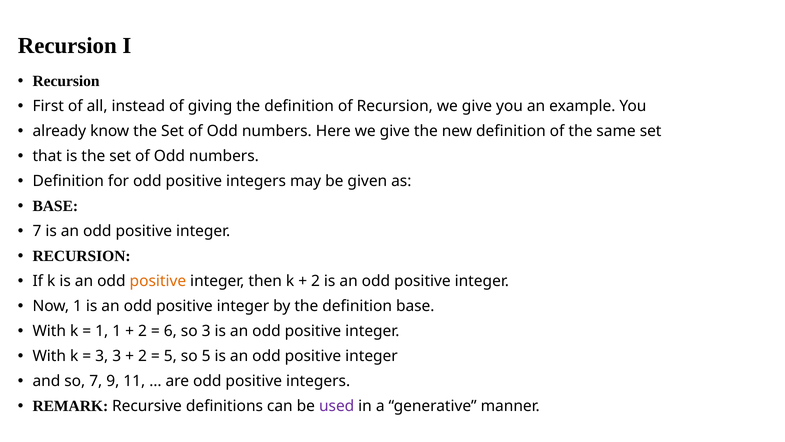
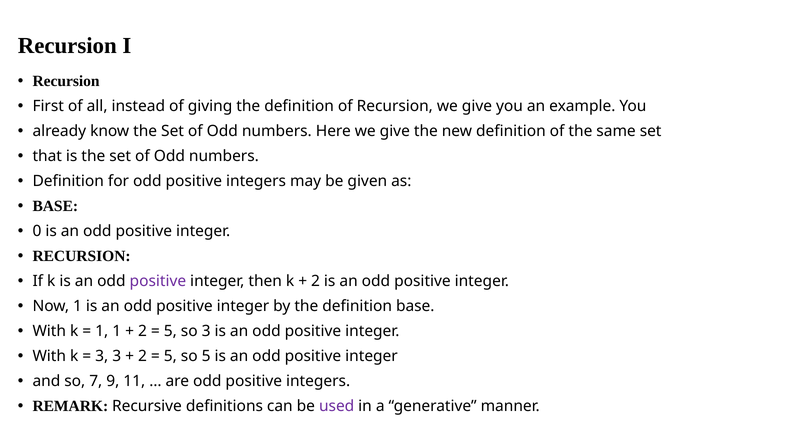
7: 7 -> 0 (37, 231)
positive colour: orange -> purple (158, 281)
6: 6 -> 5 (170, 331)
